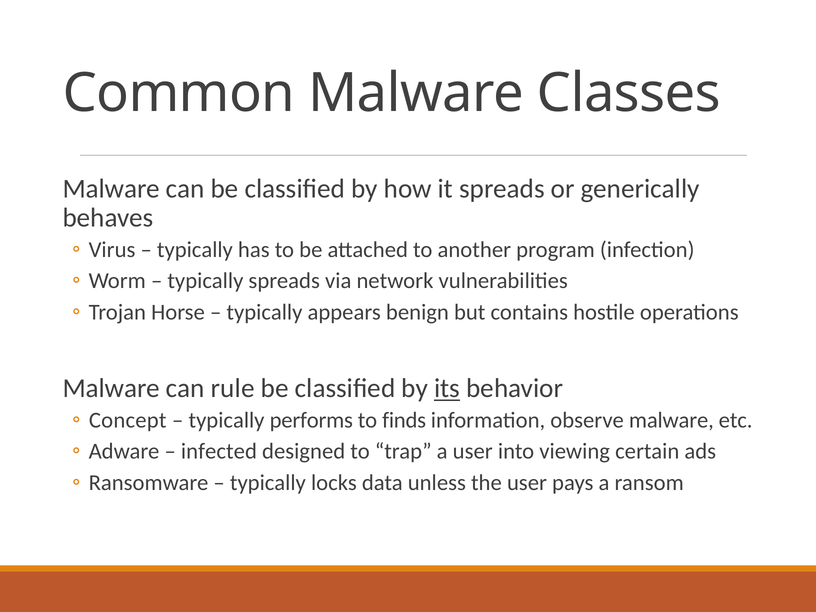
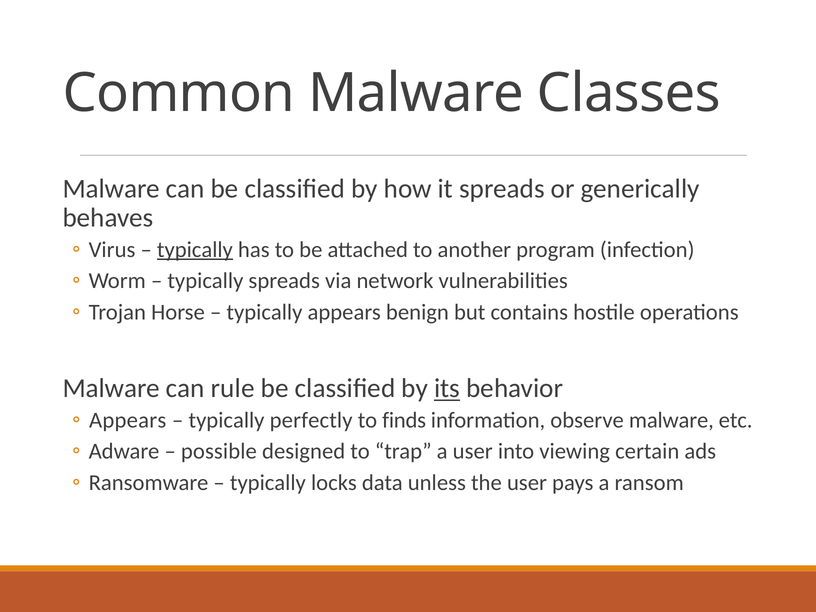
typically underline: none -> present (195, 250)
Concept: Concept -> Appears (128, 420)
performs: performs -> perfectly (311, 420)
infected: infected -> possible (219, 451)
